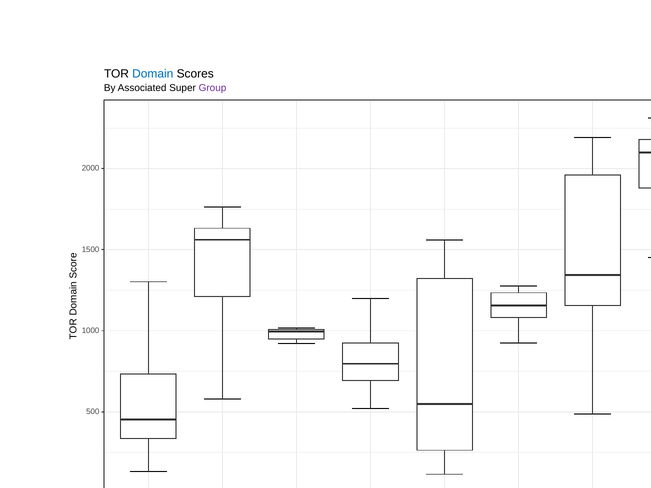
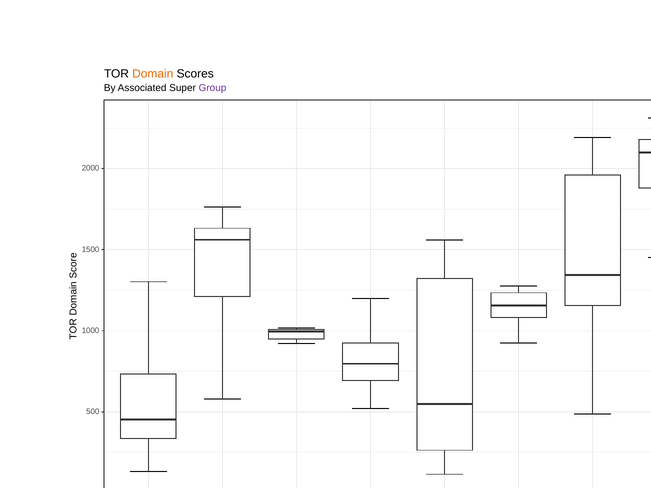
Domain colour: blue -> orange (153, 74)
